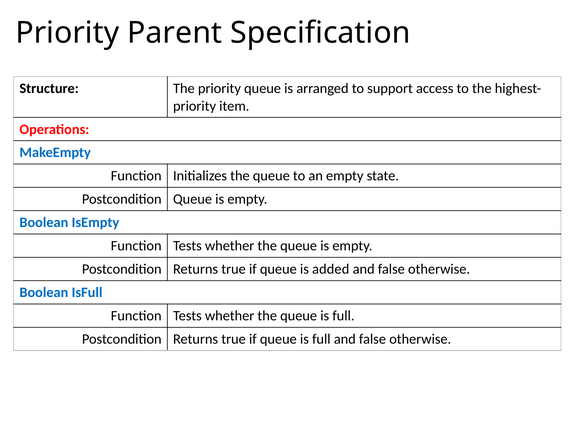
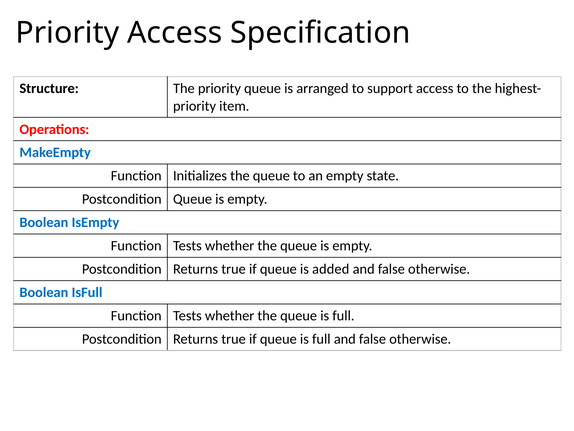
Priority Parent: Parent -> Access (175, 33)
